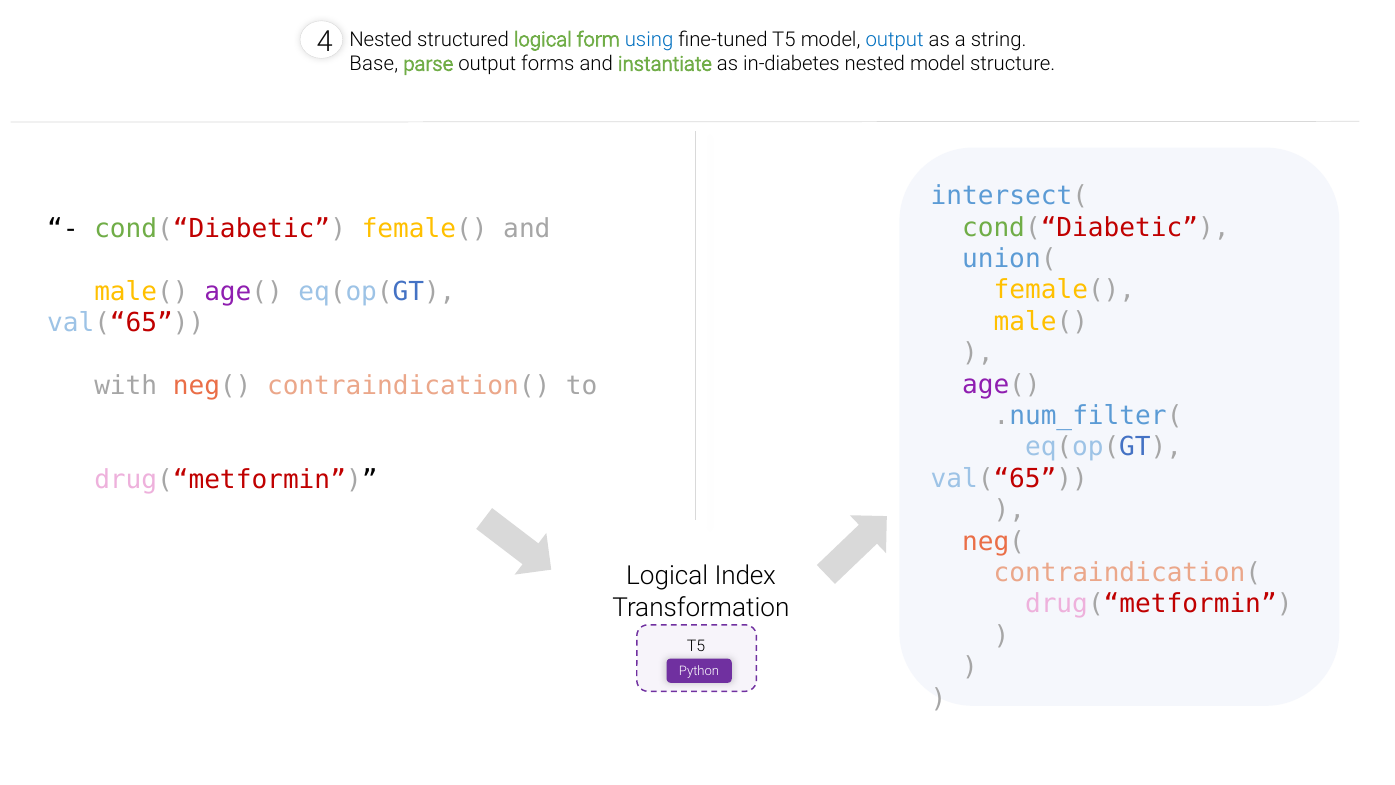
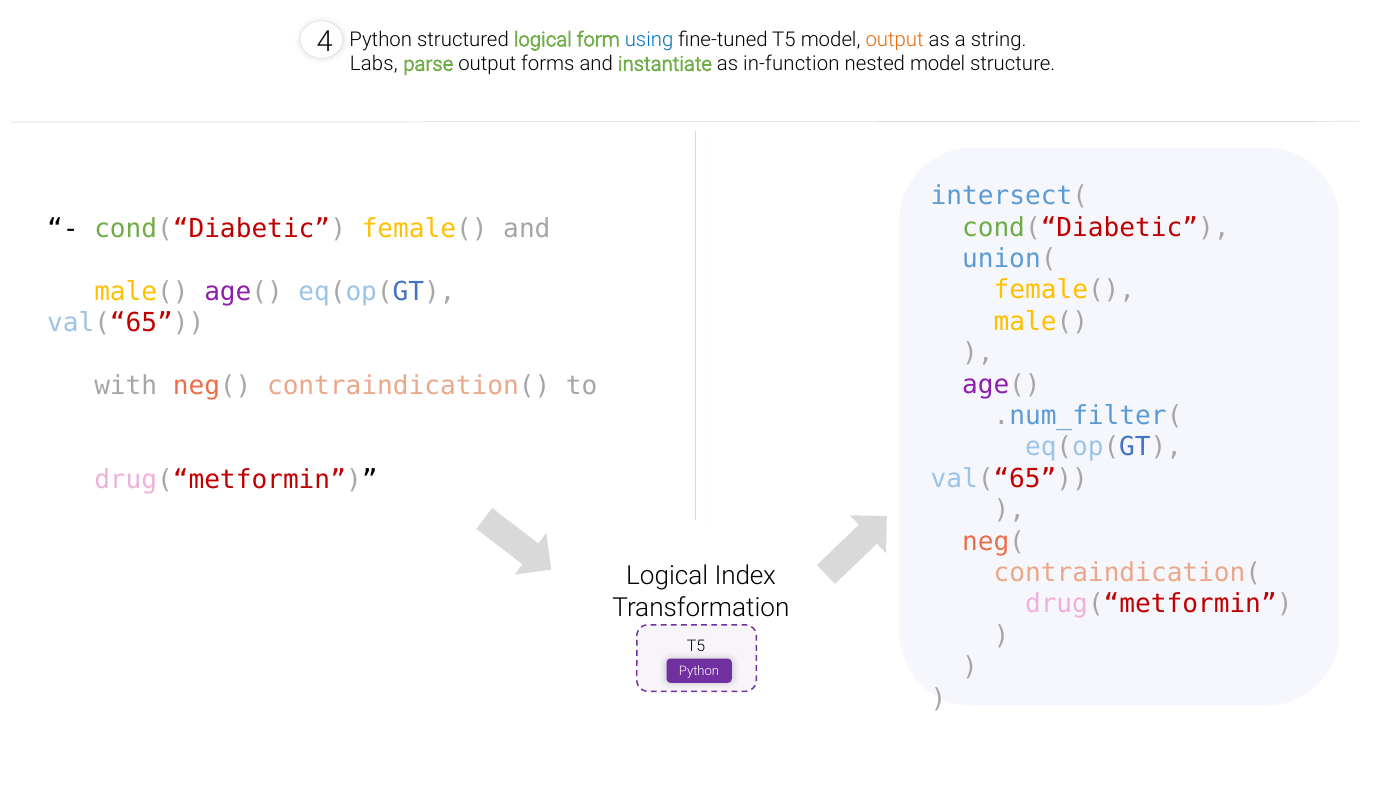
4 Nested: Nested -> Python (381, 40)
output colour: blue -> orange (895, 40)
Base: Base -> Labs (374, 64)
in-diabetes: in-diabetes -> in-function (791, 64)
